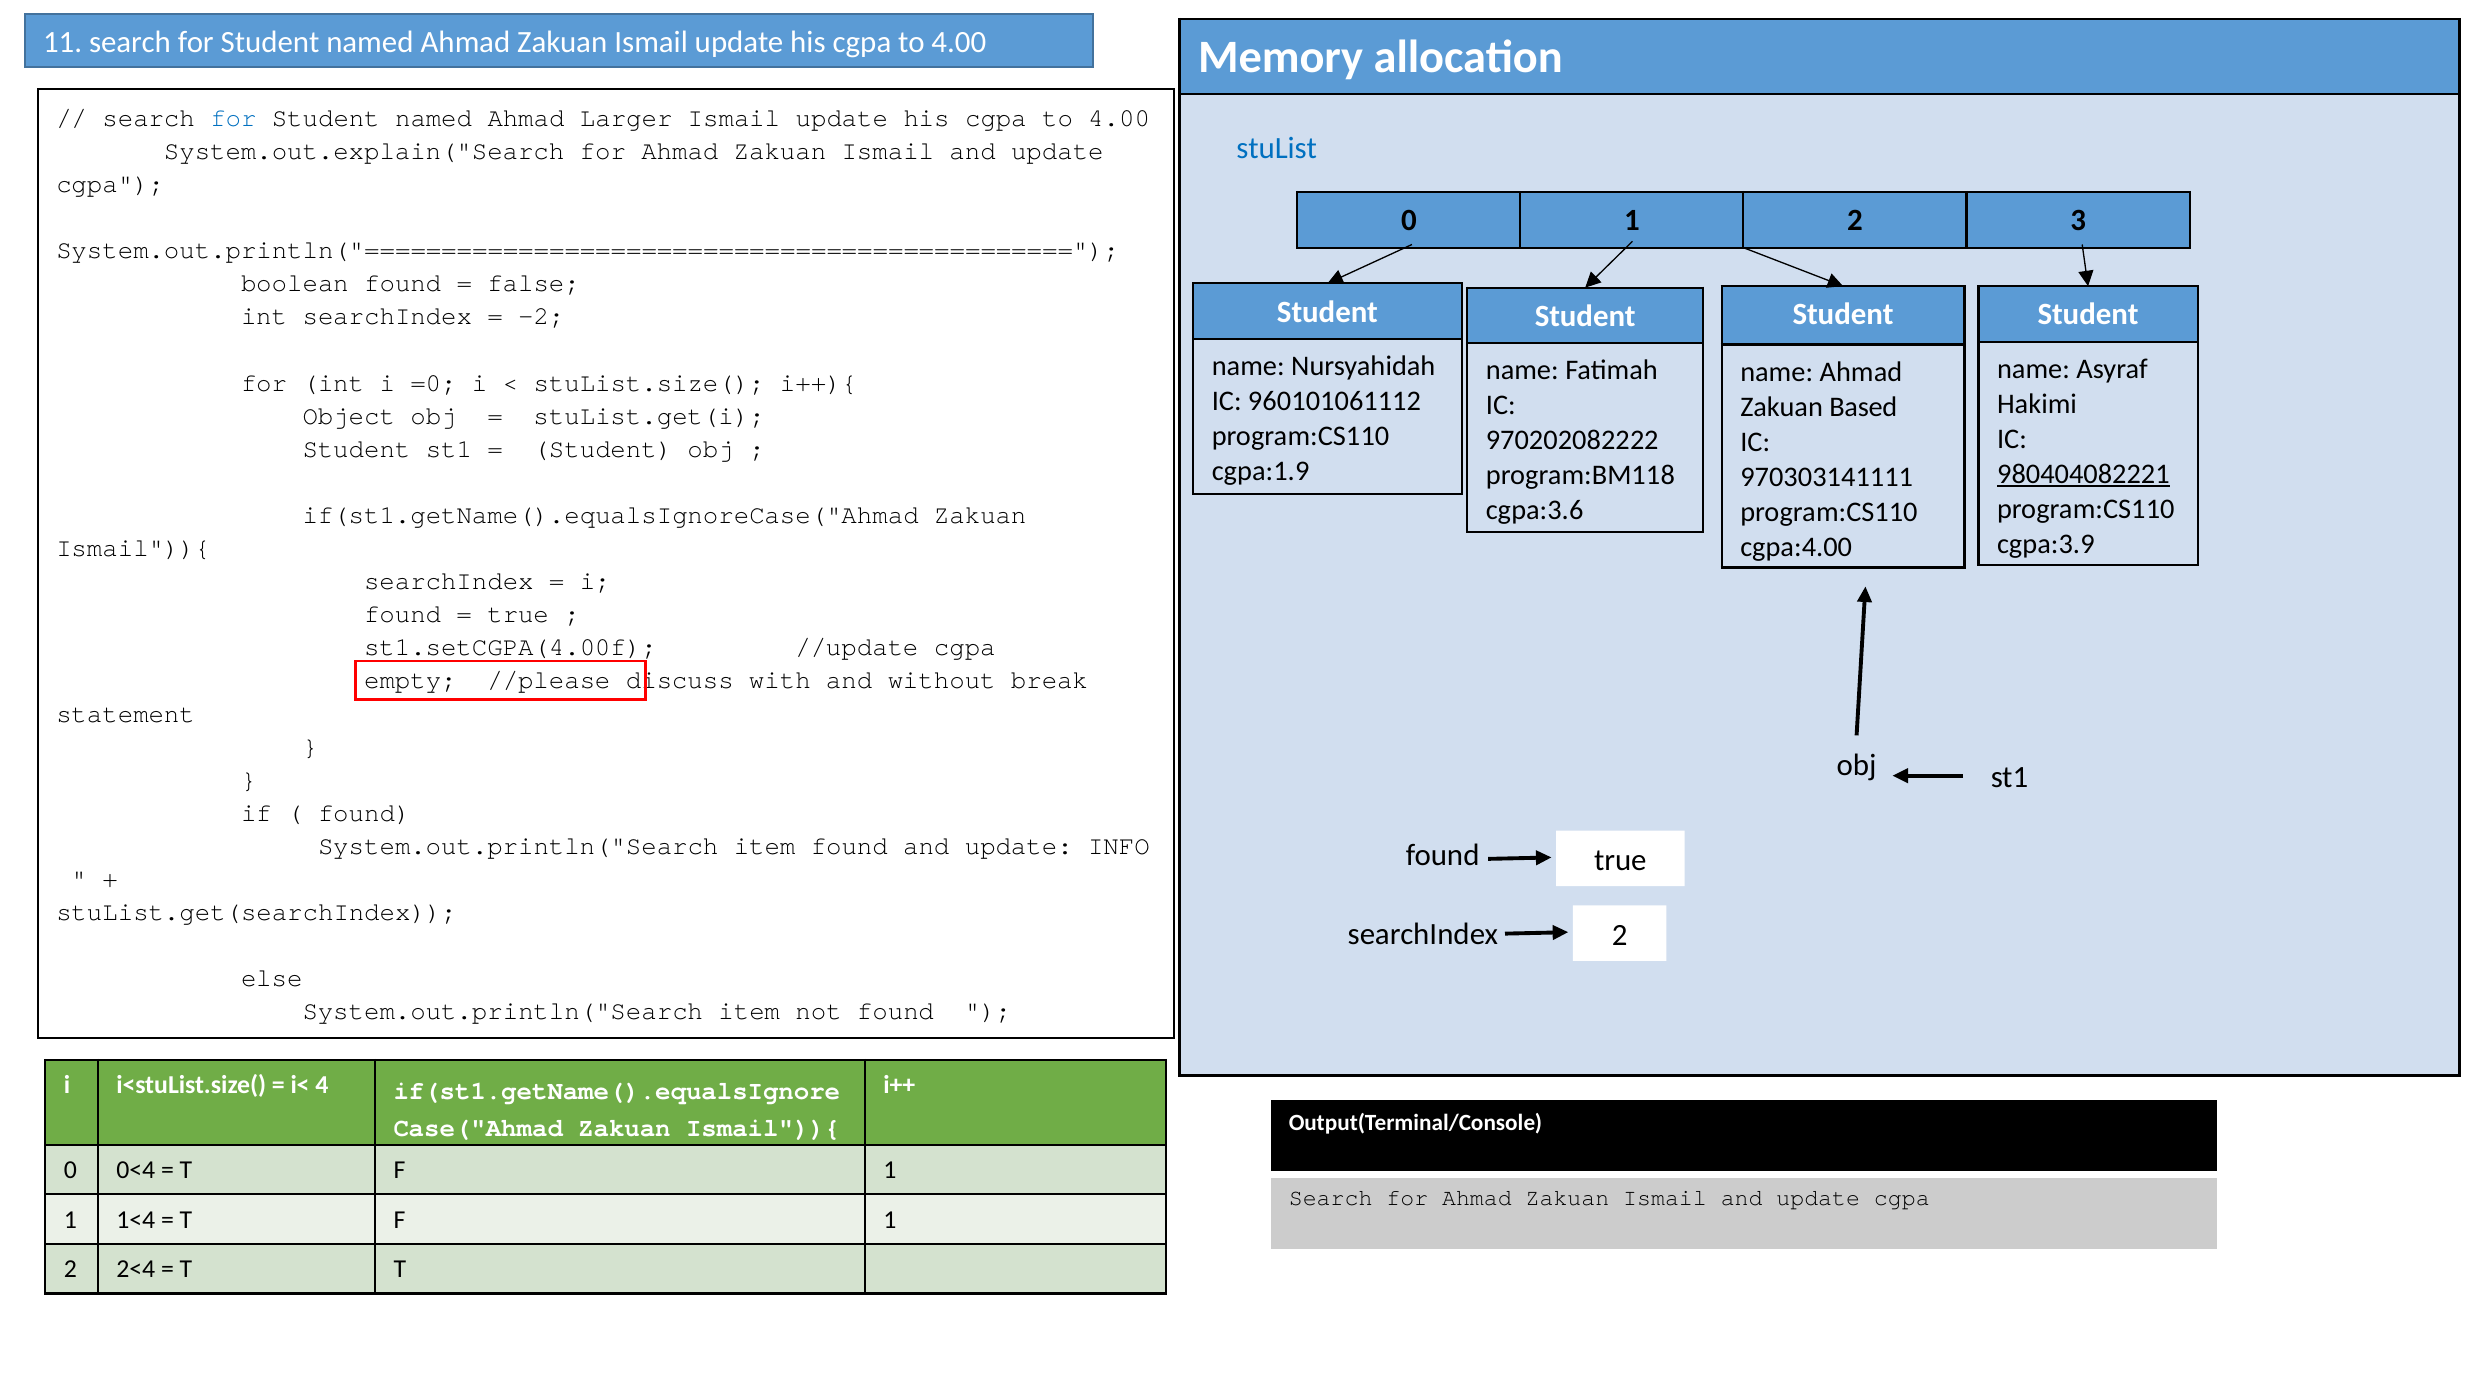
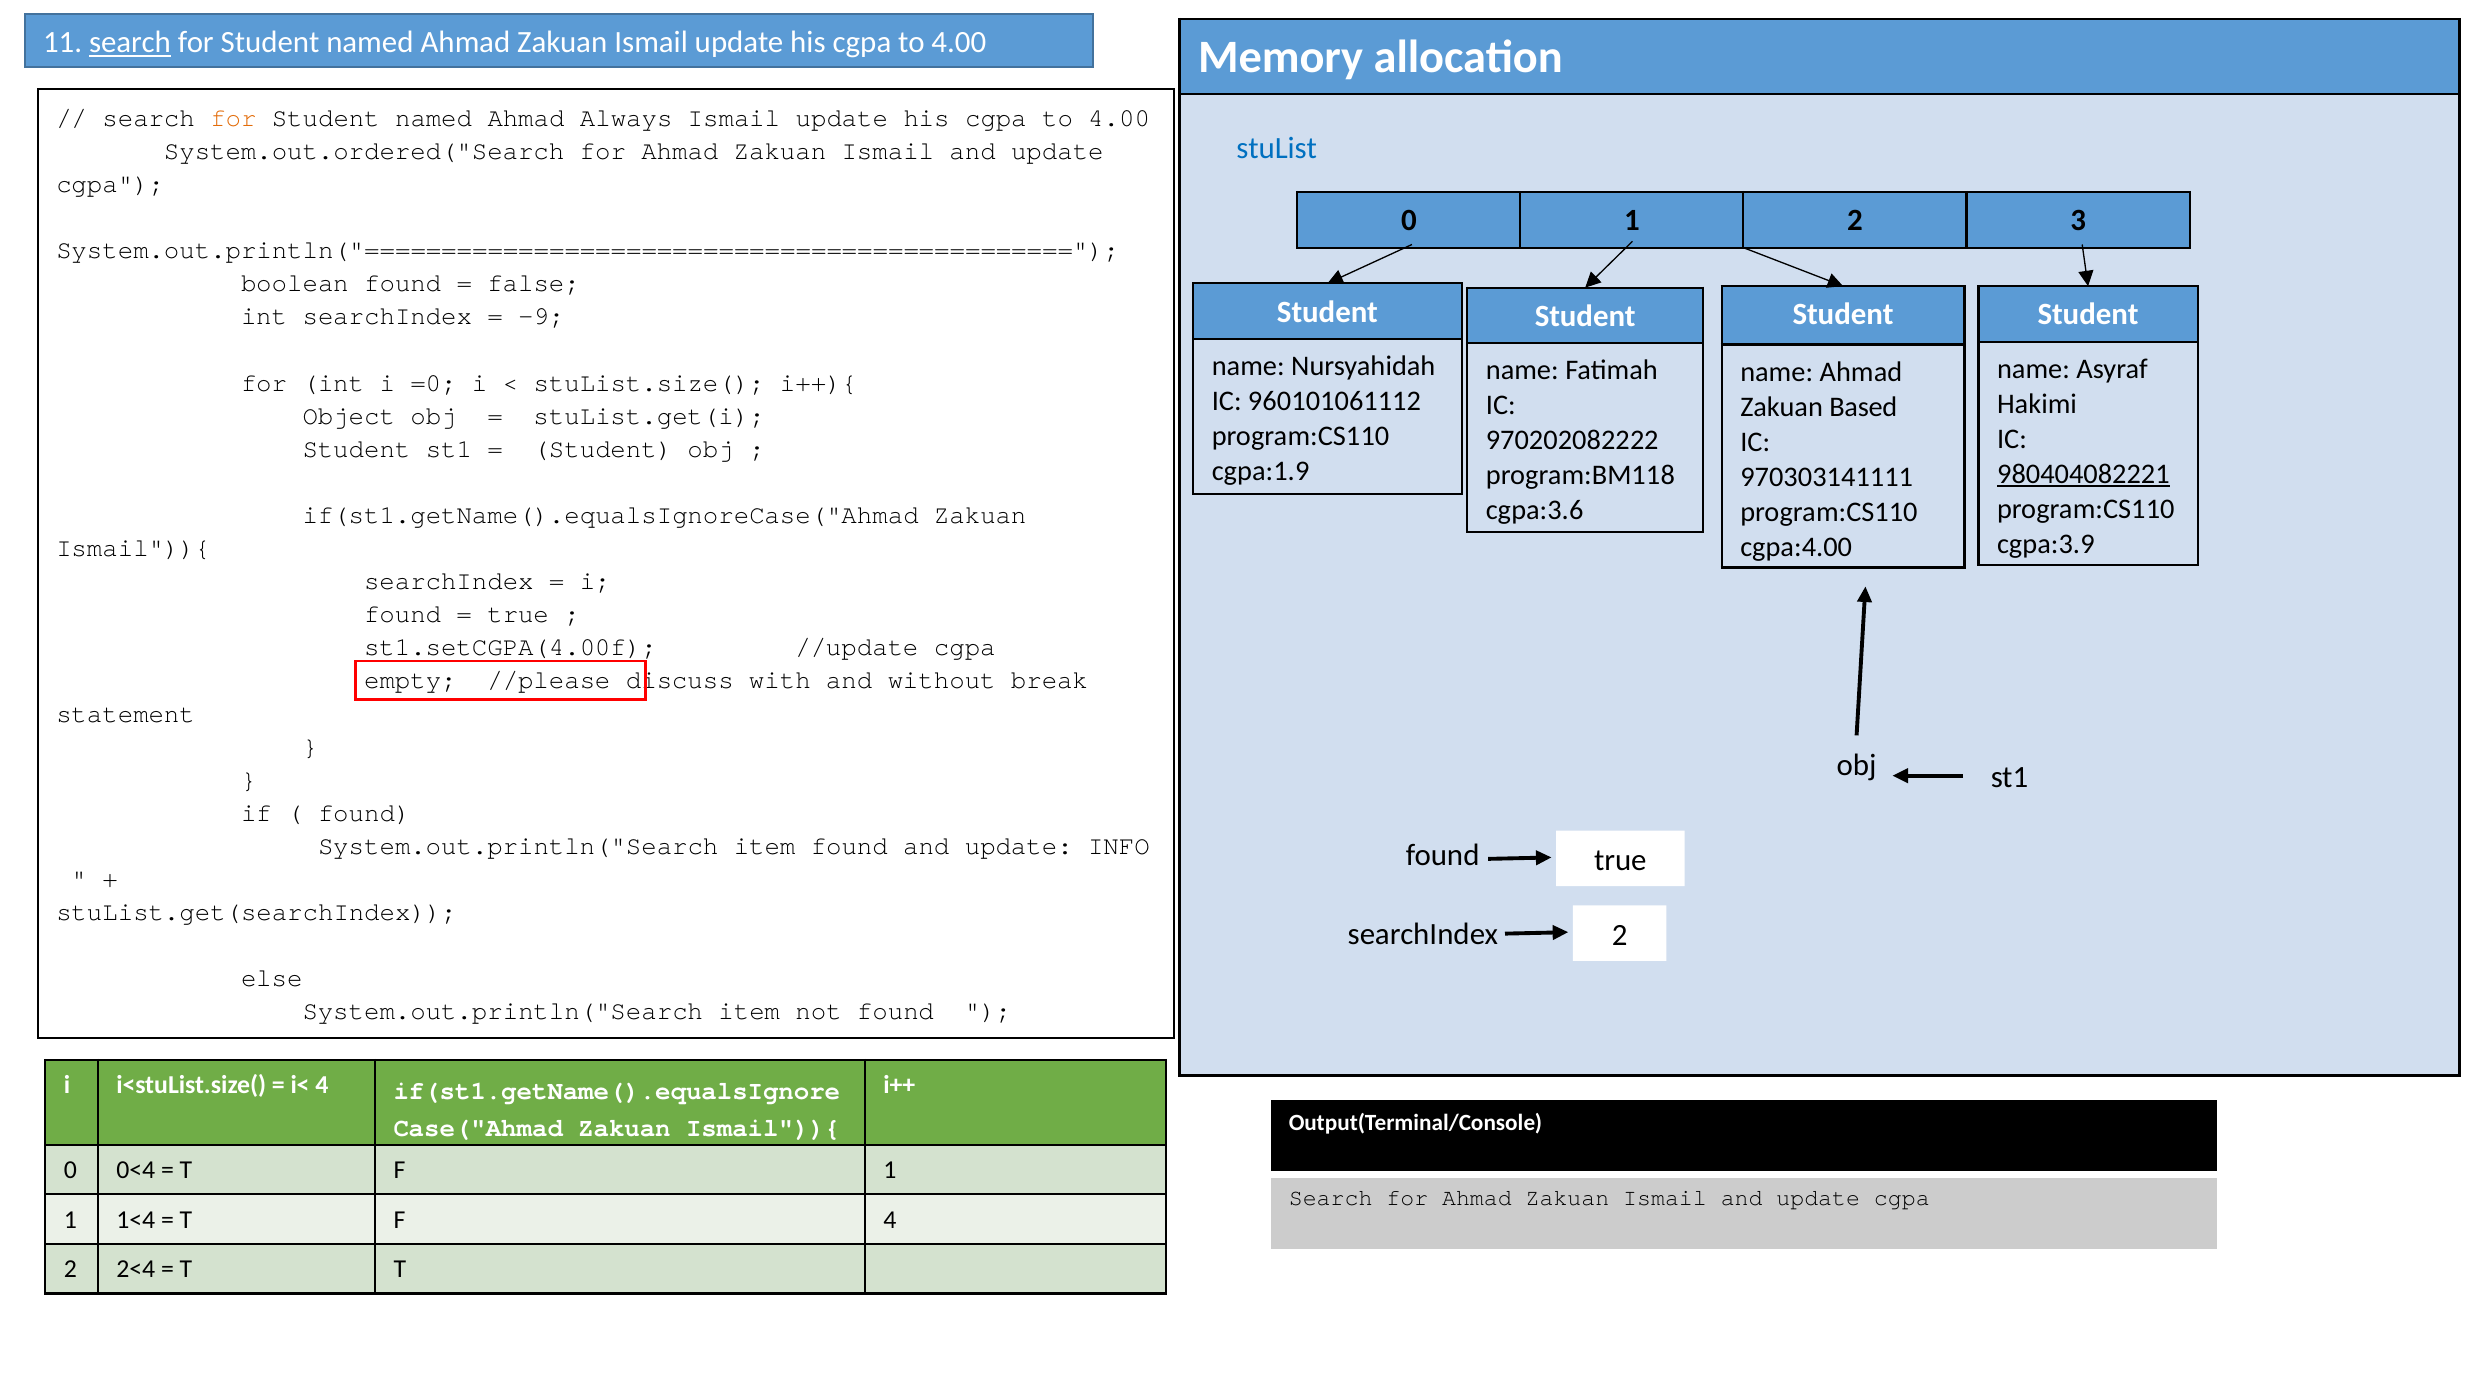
search underline: none -> present (130, 43)
for colour: blue -> orange (233, 118)
Larger: Larger -> Always (626, 118)
System.out.explain("Search: System.out.explain("Search -> System.out.ordered("Search (364, 151)
-2: -2 -> -9 (541, 316)
1: 1 -> 4 (890, 1220)
